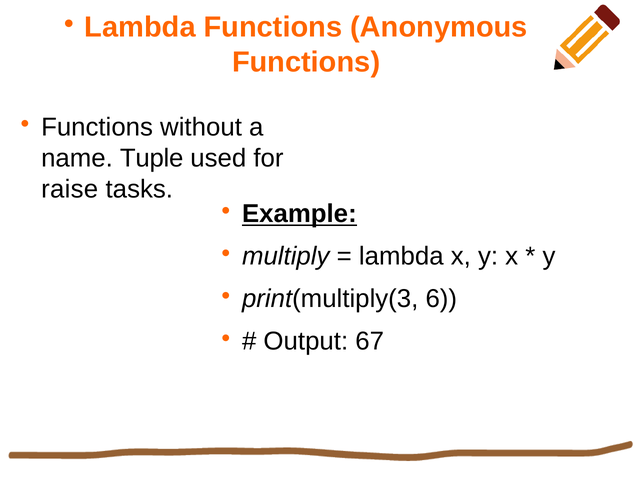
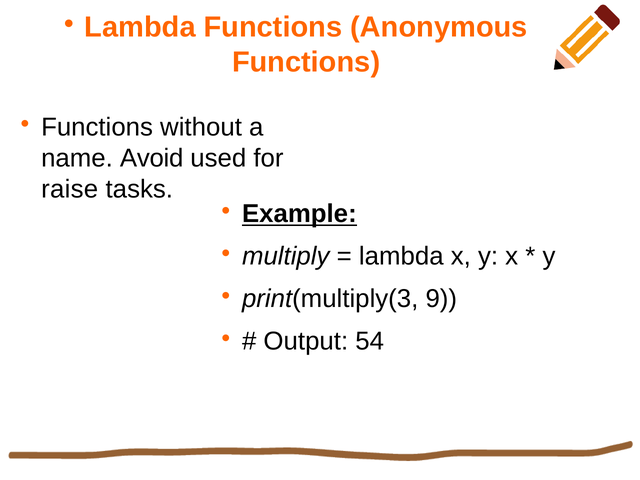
Tuple: Tuple -> Avoid (152, 158)
6: 6 -> 9 (441, 299)
67: 67 -> 54 (370, 341)
